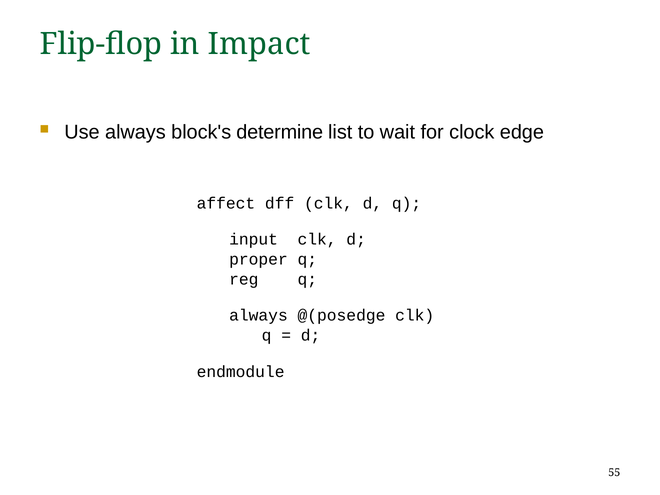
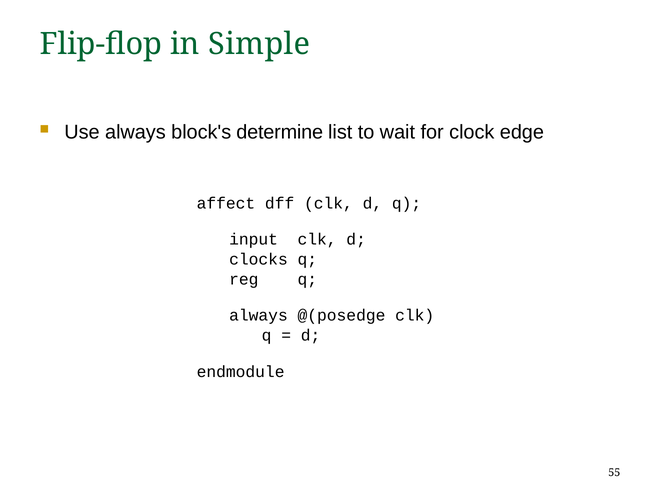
Impact: Impact -> Simple (259, 44)
proper: proper -> clocks (258, 259)
